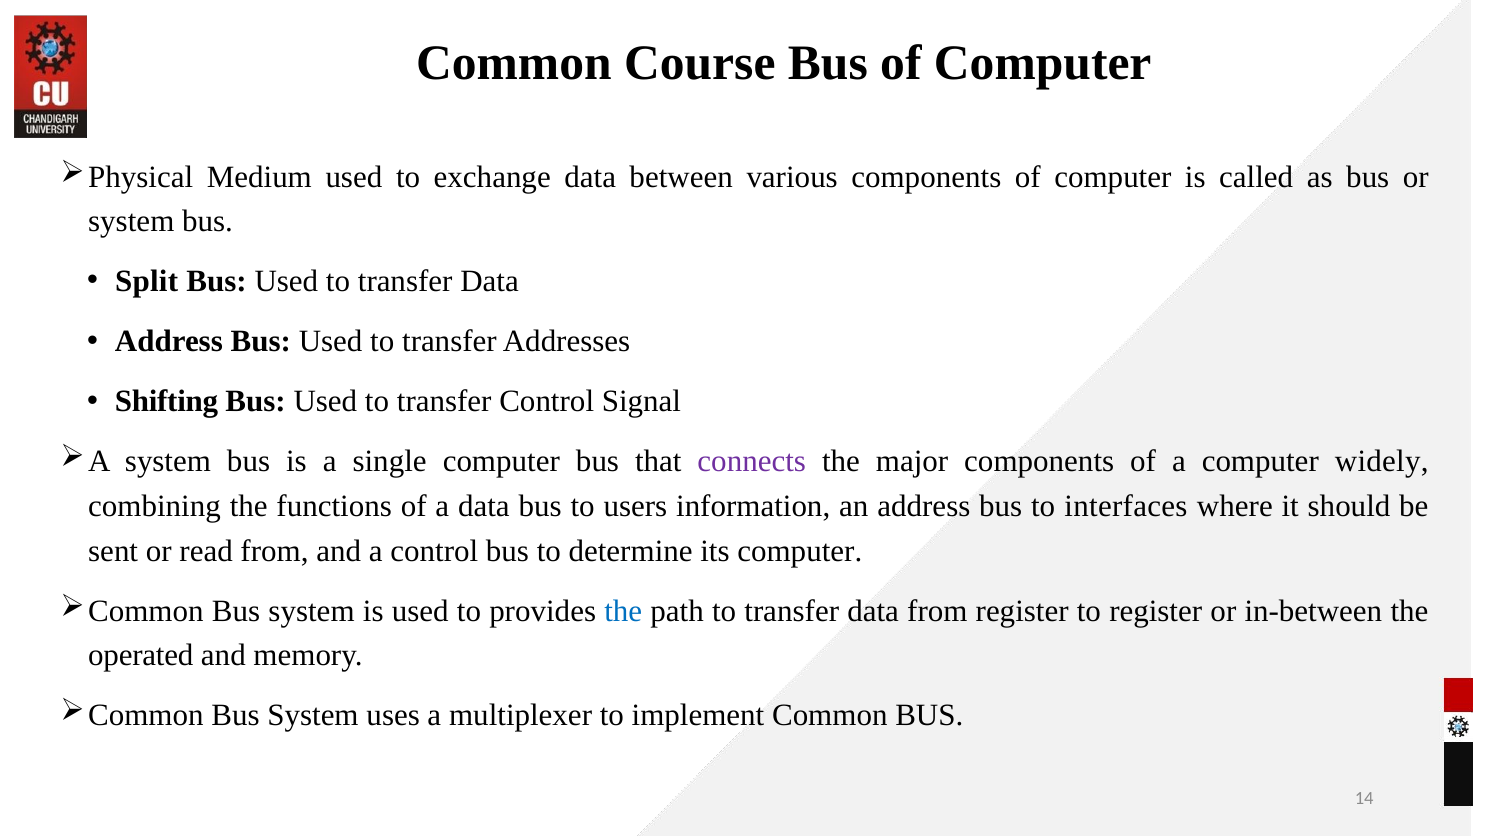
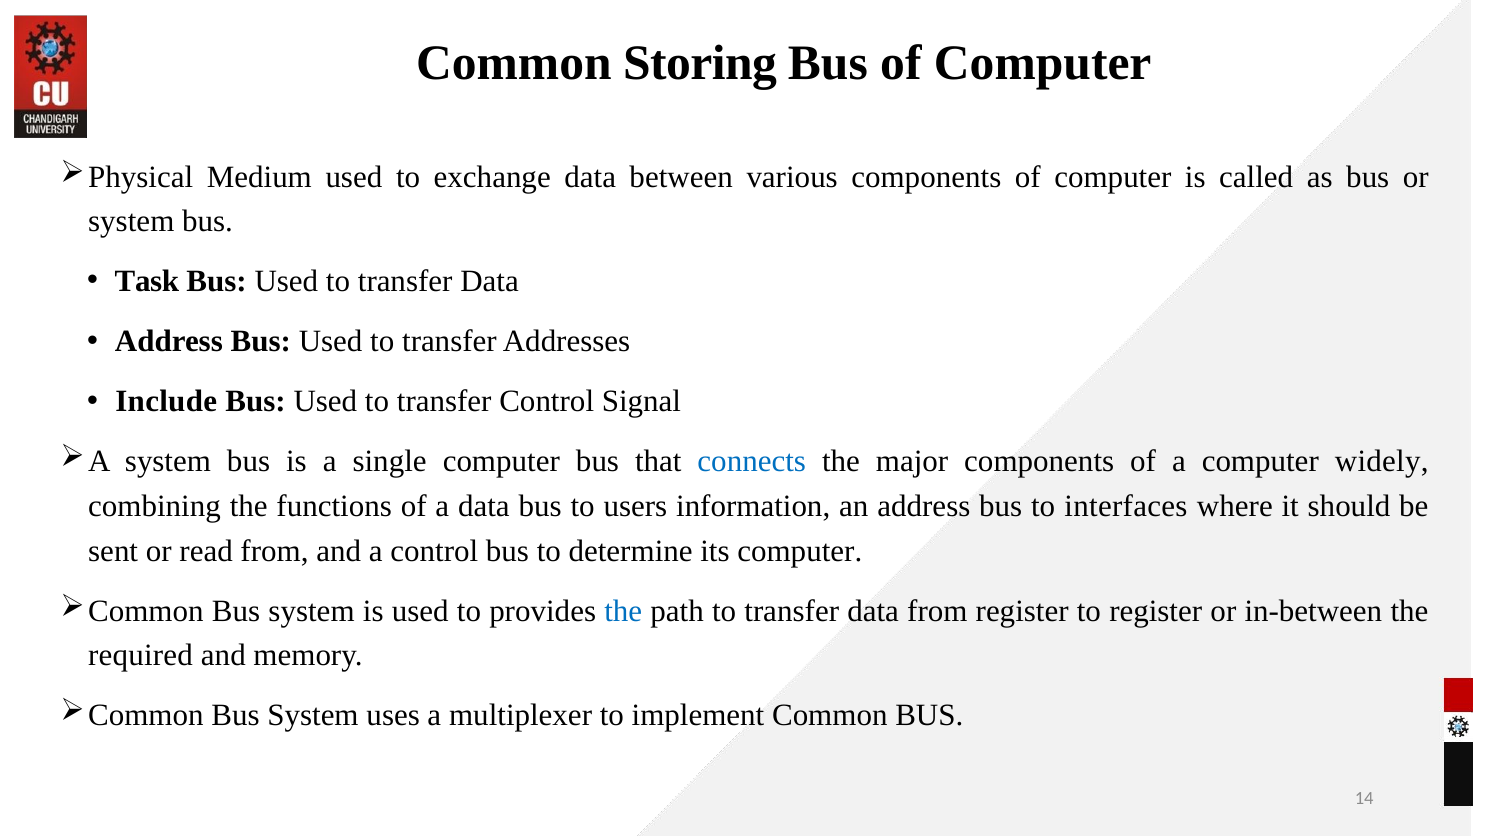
Course: Course -> Storing (700, 64)
Split: Split -> Task (147, 282)
Shifting: Shifting -> Include (166, 402)
connects colour: purple -> blue (752, 462)
operated: operated -> required (141, 656)
